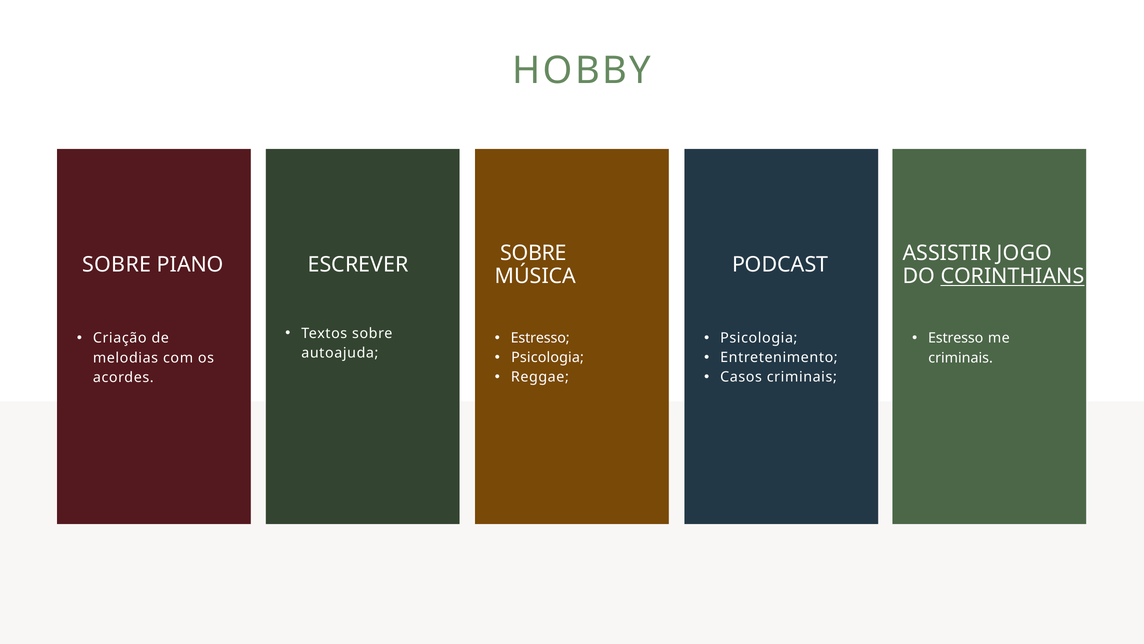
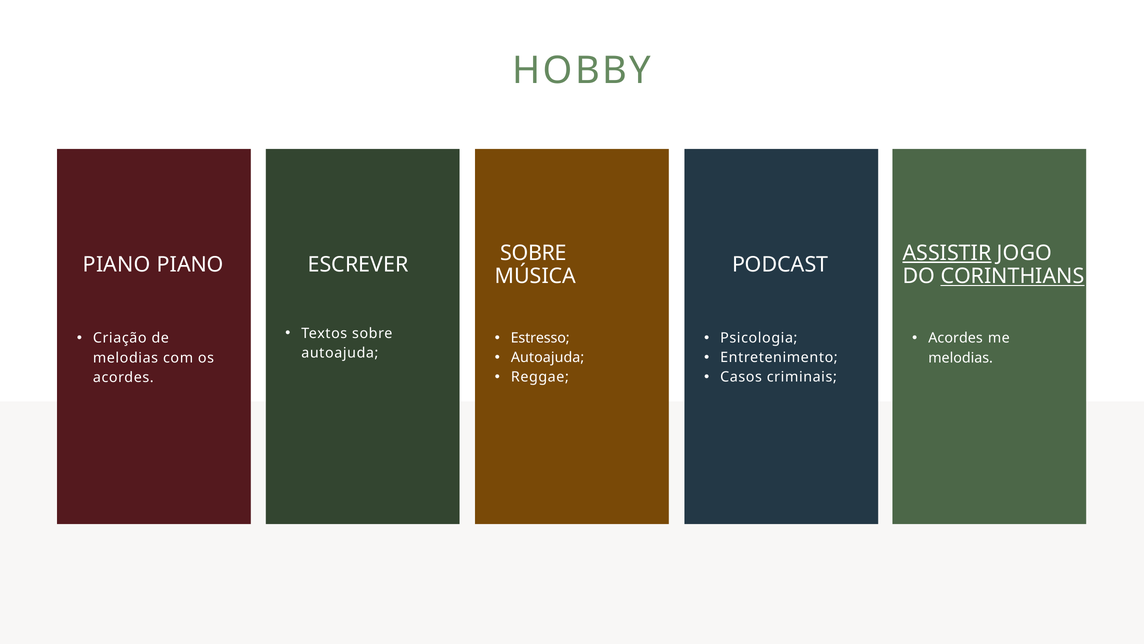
ASSISTIR underline: none -> present (947, 253)
SOBRE: SOBRE -> PIANO (117, 264)
Estresso: Estresso -> Acordes (956, 338)
Psicologia: Psicologia -> Autoajuda (548, 357)
criminais: criminais -> melodias (961, 358)
